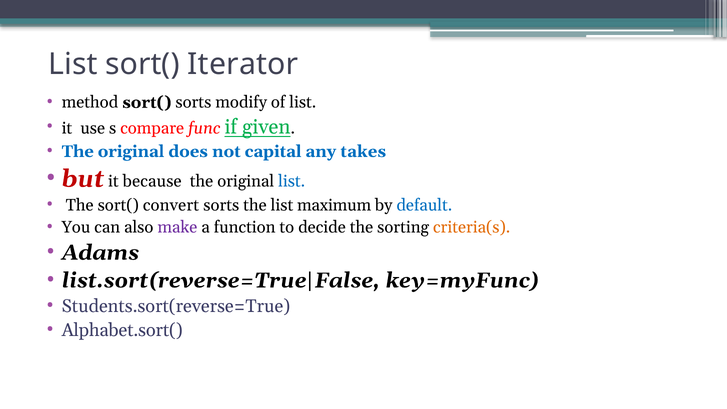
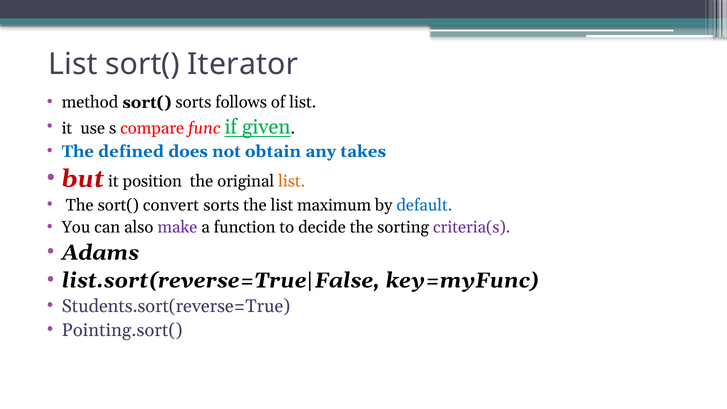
modify: modify -> follows (241, 102)
original: original -> defined (131, 151)
capital: capital -> obtain (273, 151)
because: because -> position (152, 181)
list colour: blue -> orange (292, 181)
criteria(s colour: orange -> purple (472, 227)
Alphabet.sort(: Alphabet.sort( -> Pointing.sort( (122, 330)
